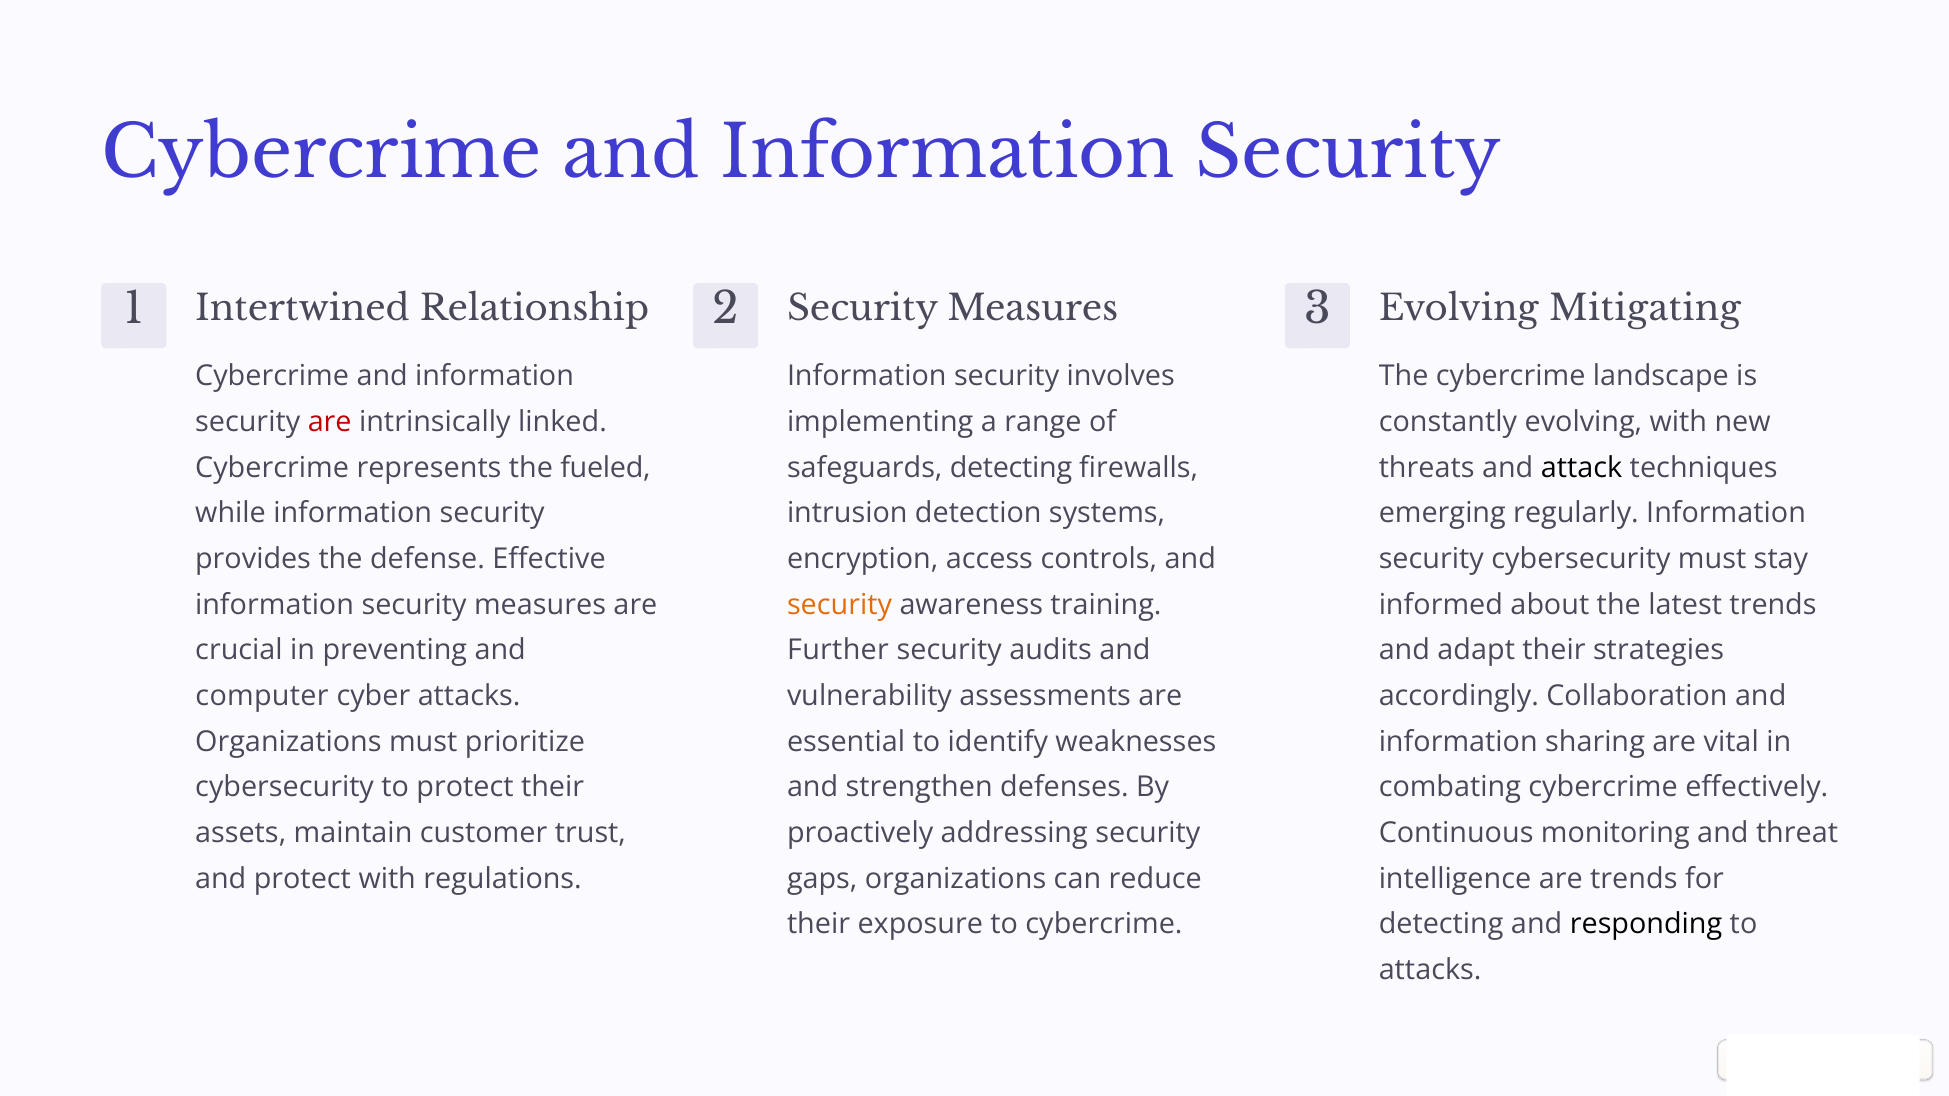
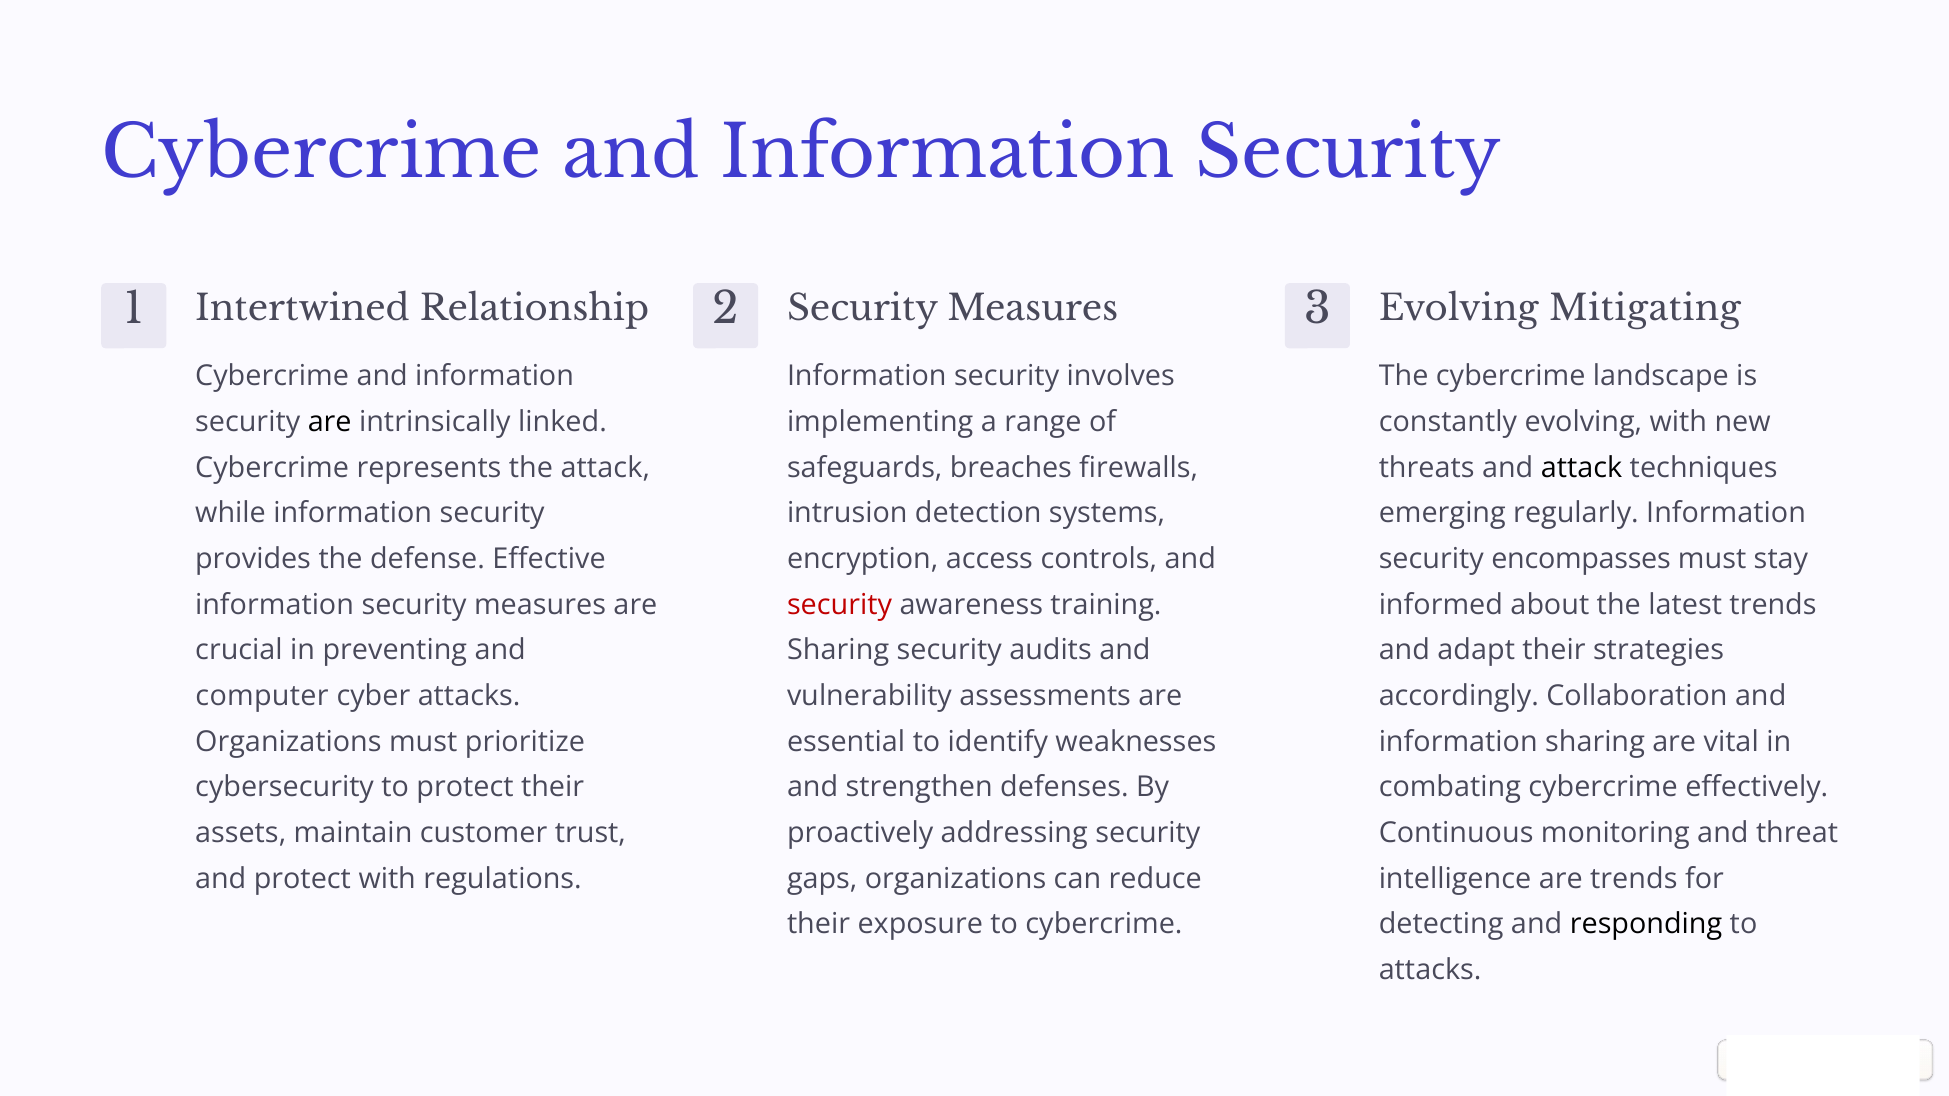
are colour: red -> black (330, 422)
safeguards detecting: detecting -> breaches (1011, 468)
the fueled: fueled -> attack (605, 468)
security cybersecurity: cybersecurity -> encompasses (1581, 559)
security colour: orange -> red (840, 605)
Further: Further -> Sharing (838, 650)
